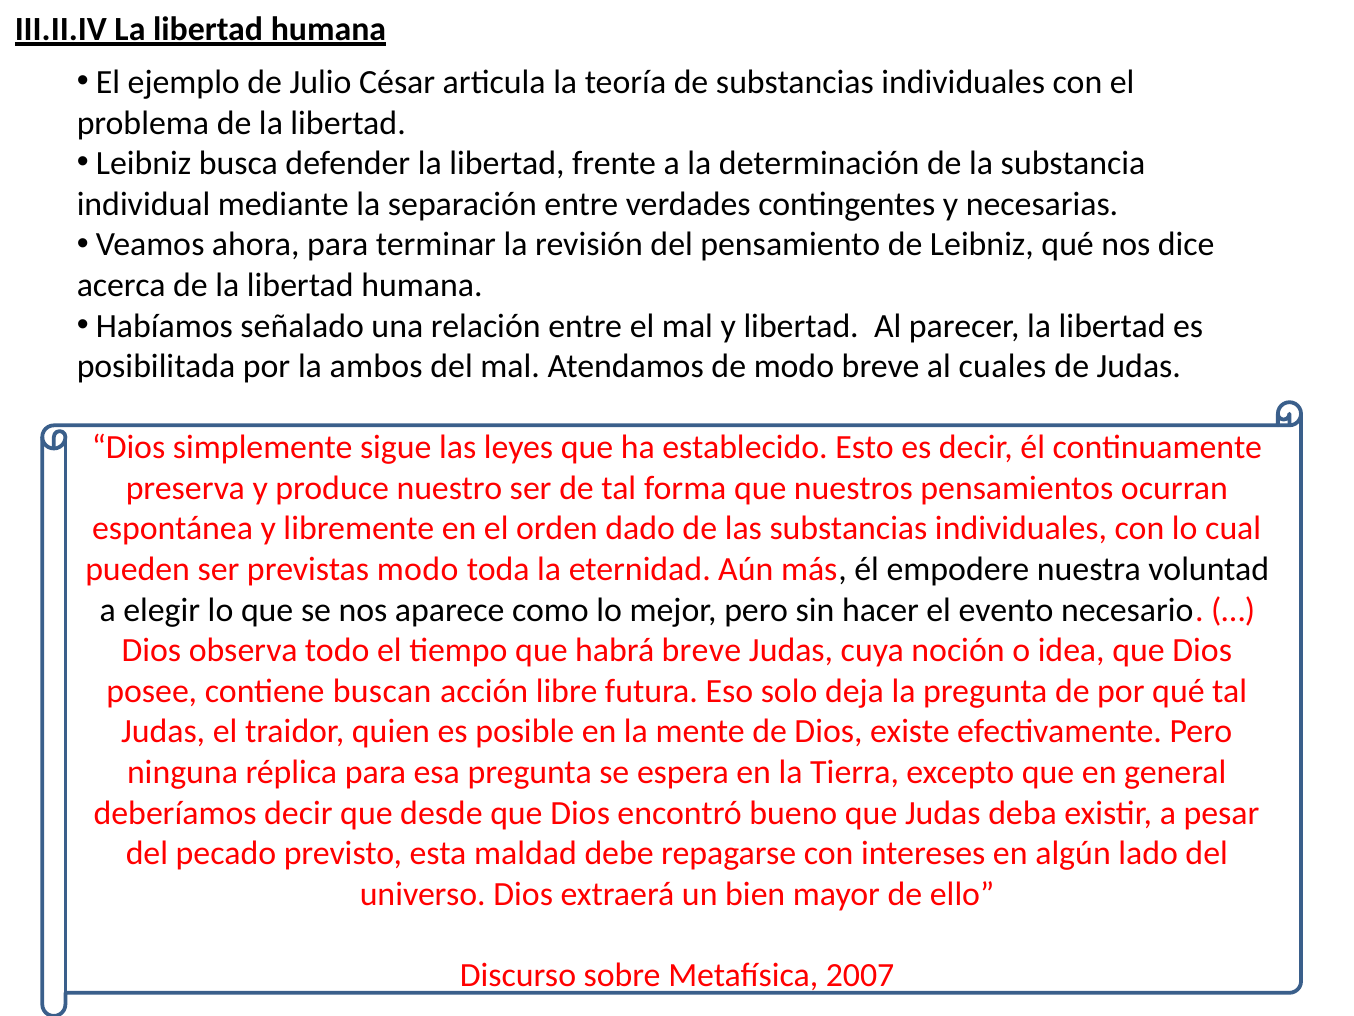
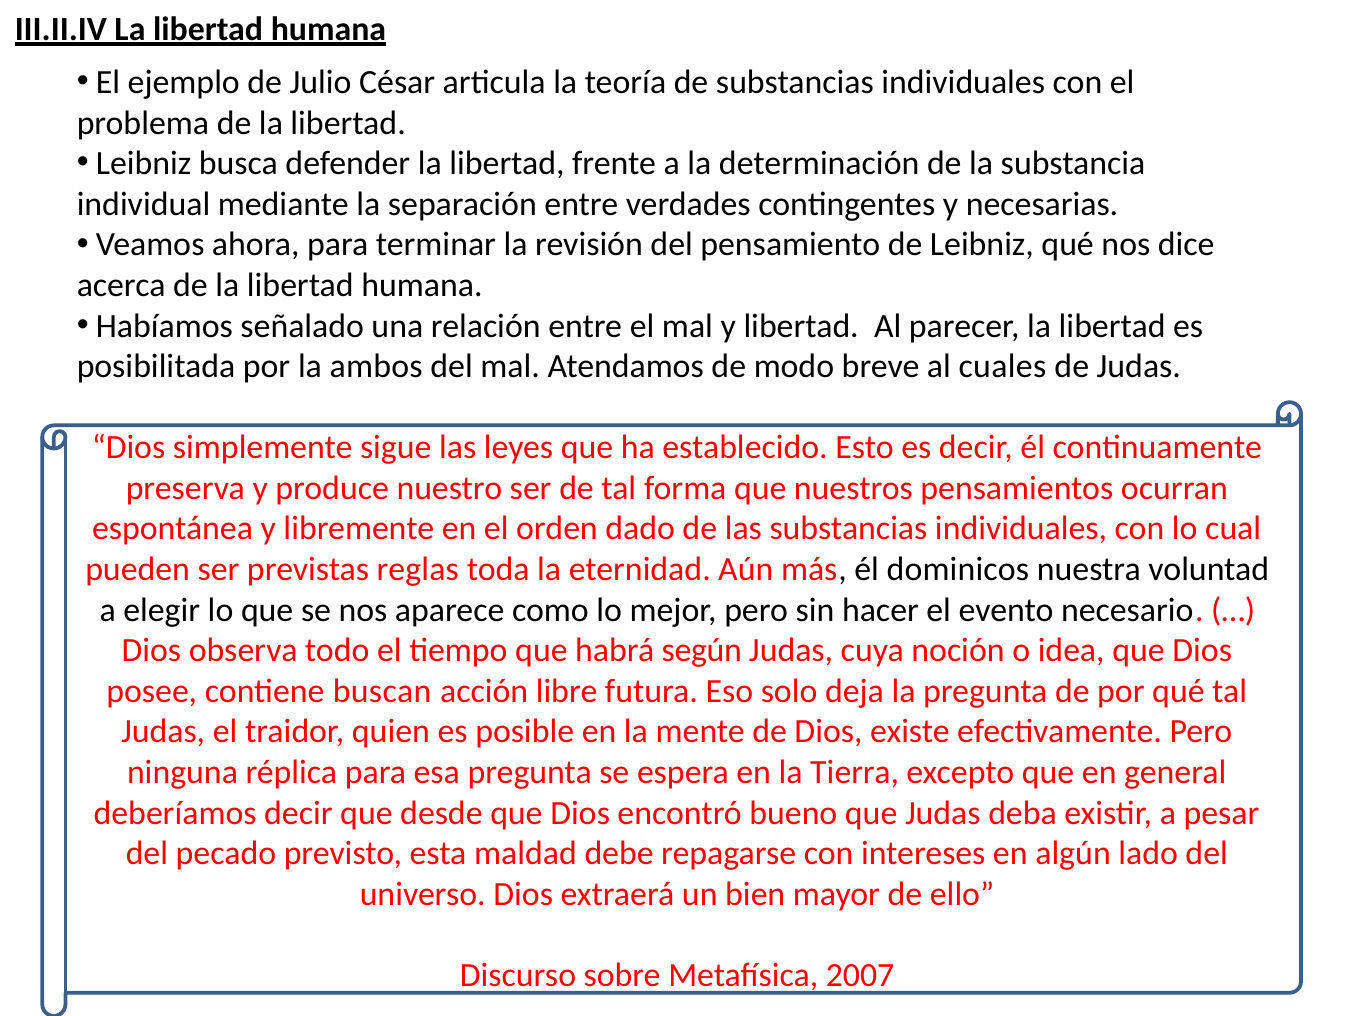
previstas modo: modo -> reglas (418, 569)
empodere: empodere -> dominicos (958, 569)
habrá breve: breve -> según (702, 650)
